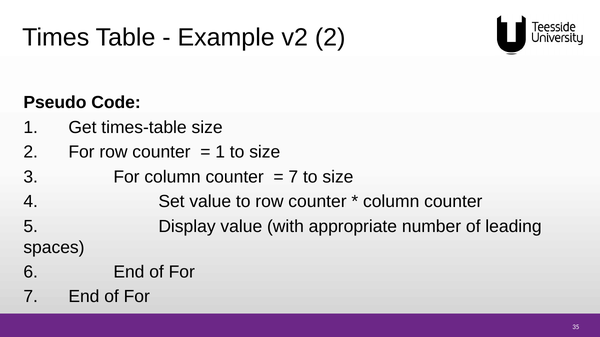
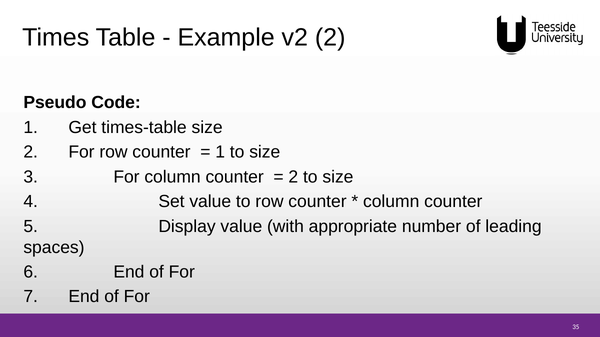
7: 7 -> 2 (293, 177)
